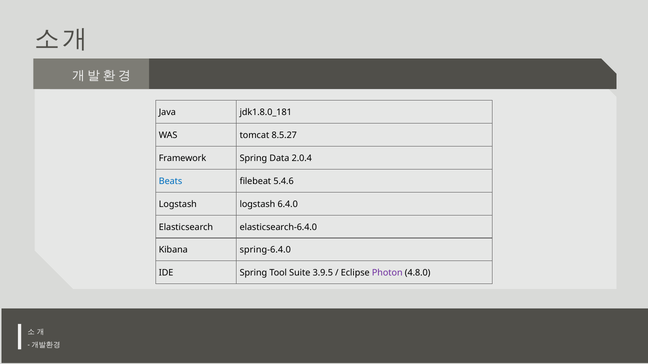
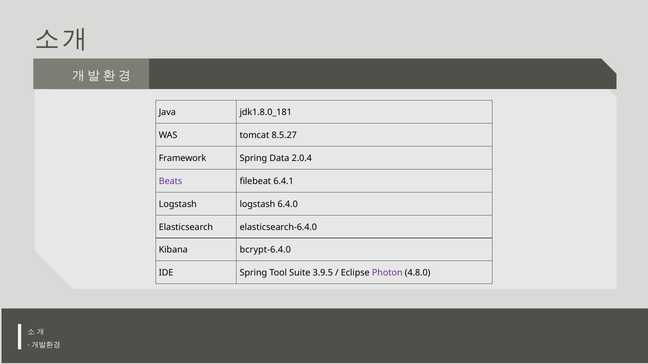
Beats colour: blue -> purple (171, 181)
5.4.6: 5.4.6 -> 6.4.1 (284, 181)
spring-6.4.0: spring-6.4.0 -> bcrypt-6.4.0 (265, 250)
